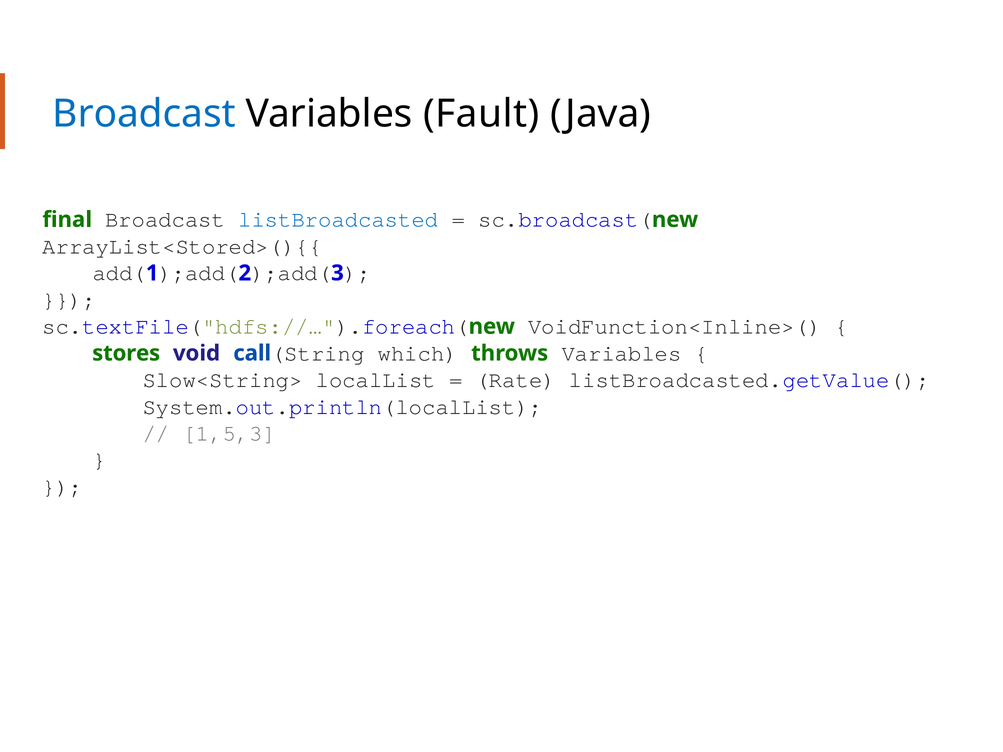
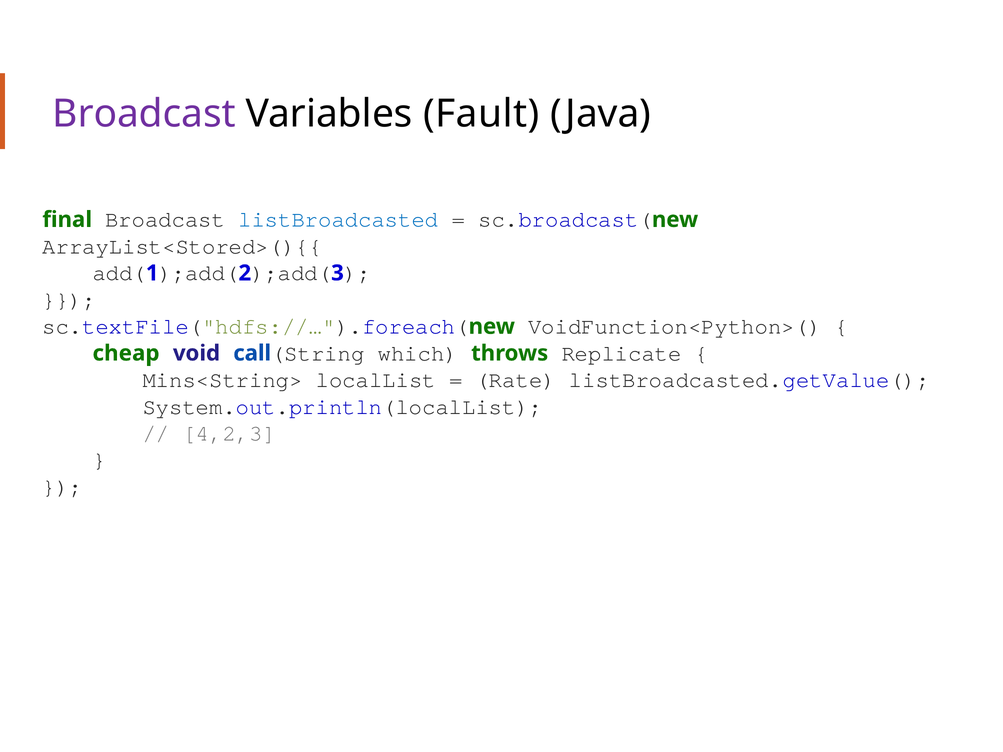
Broadcast colour: blue -> purple (144, 114)
VoidFunction<Inline>(: VoidFunction<Inline>( -> VoidFunction<Python>( (675, 327)
stores: stores -> cheap (126, 353)
throws Variables: Variables -> Replicate (622, 353)
Slow<String>: Slow<String> -> Mins<String> (223, 380)
1,5,3: 1,5,3 -> 4,2,3 (229, 434)
